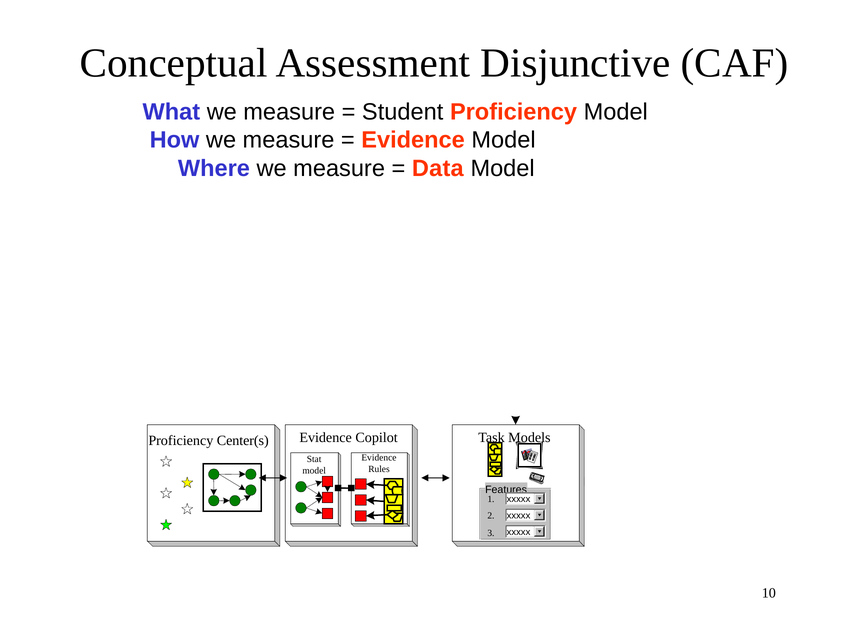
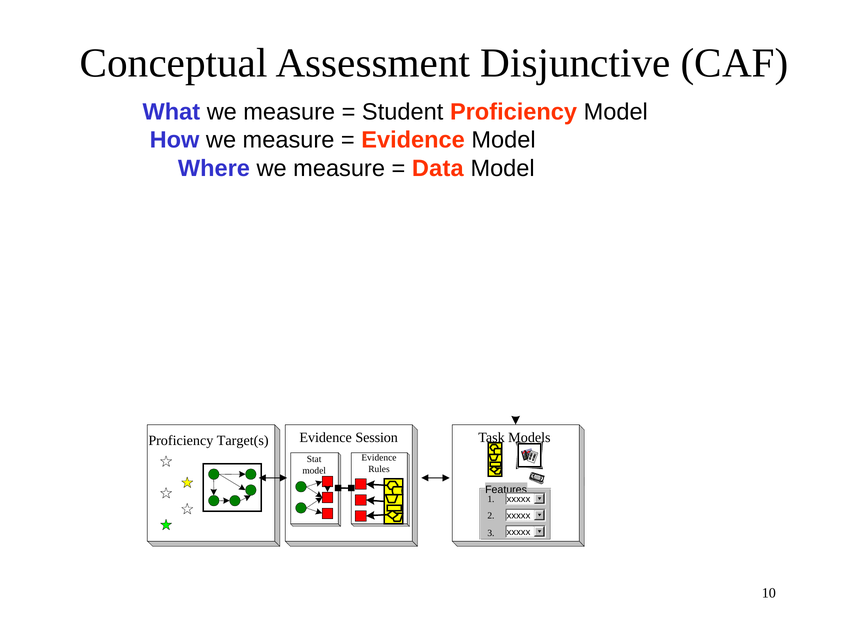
Copilot: Copilot -> Session (377, 437)
Center(s: Center(s -> Target(s (243, 441)
